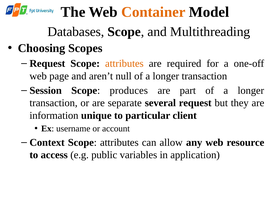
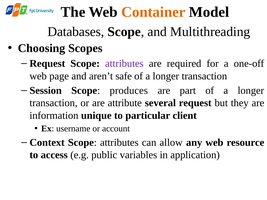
attributes colour: orange -> purple (124, 64)
null: null -> safe (124, 76)
separate: separate -> attribute (125, 103)
